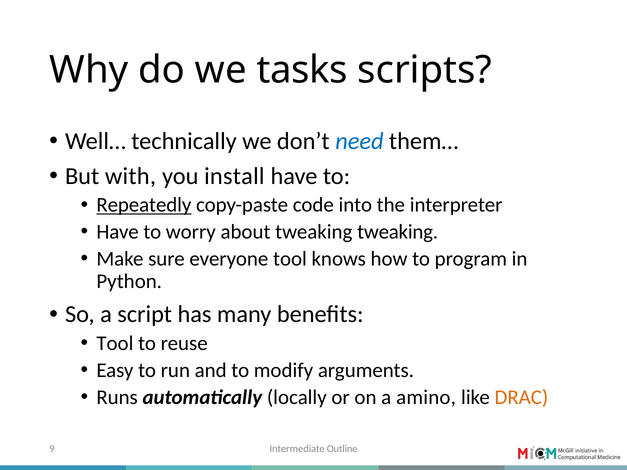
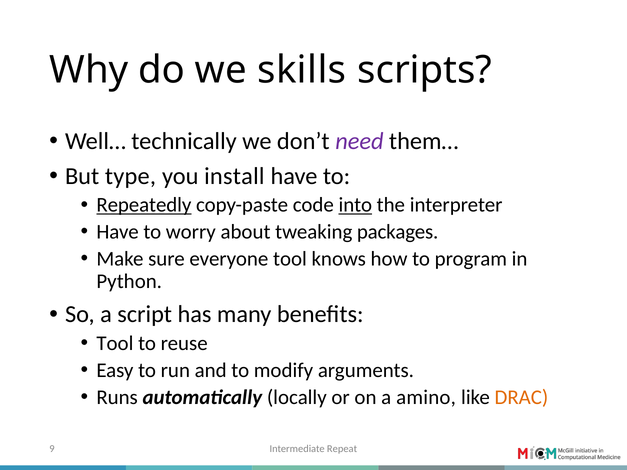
tasks: tasks -> skills (302, 70)
need colour: blue -> purple (359, 141)
with: with -> type (130, 176)
into underline: none -> present (355, 205)
tweaking tweaking: tweaking -> packages (398, 232)
Outline: Outline -> Repeat (342, 449)
